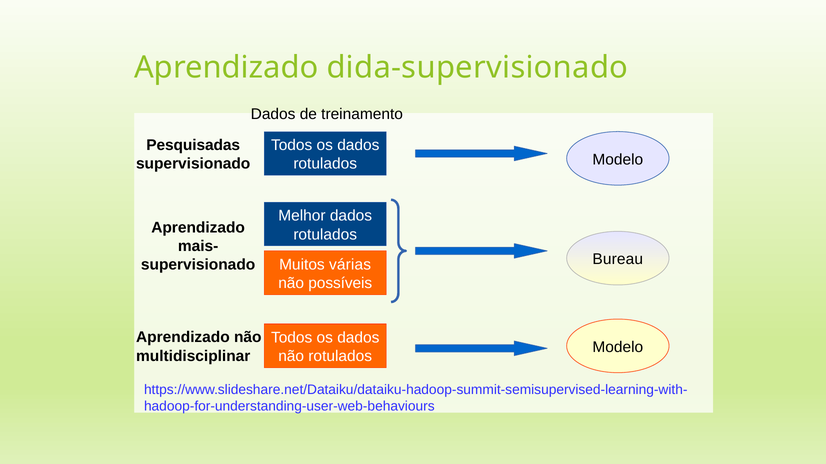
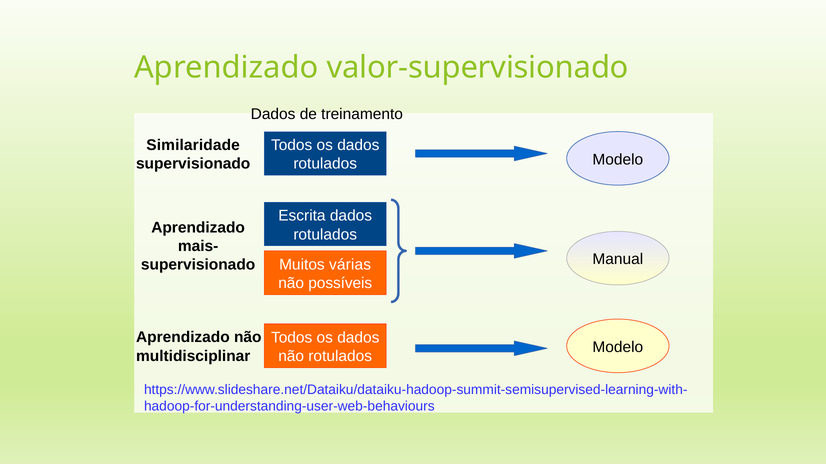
dida-supervisionado: dida-supervisionado -> valor-supervisionado (478, 67)
Pesquisadas: Pesquisadas -> Similaridade (193, 145)
Melhor: Melhor -> Escrita (302, 216)
Bureau: Bureau -> Manual (618, 260)
